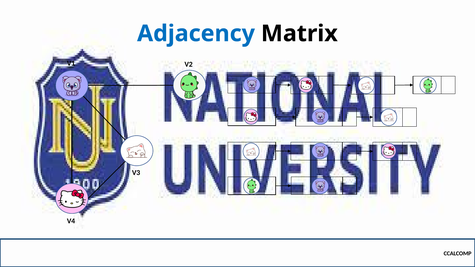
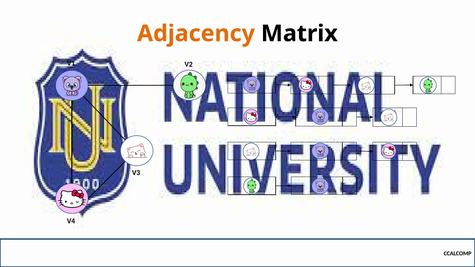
Adjacency colour: blue -> orange (196, 34)
